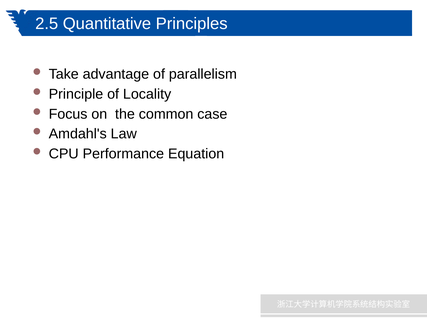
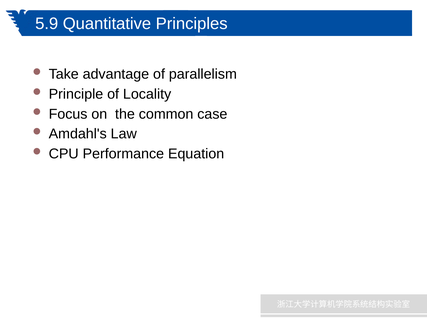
2.5: 2.5 -> 5.9 (47, 24)
